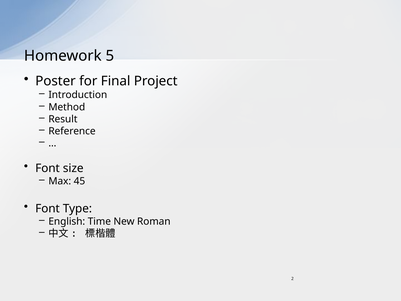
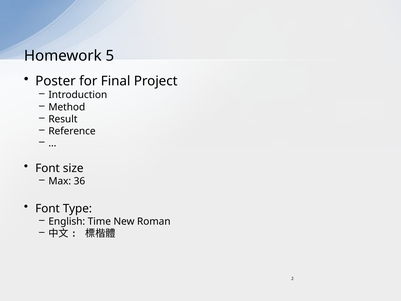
45: 45 -> 36 (79, 181)
